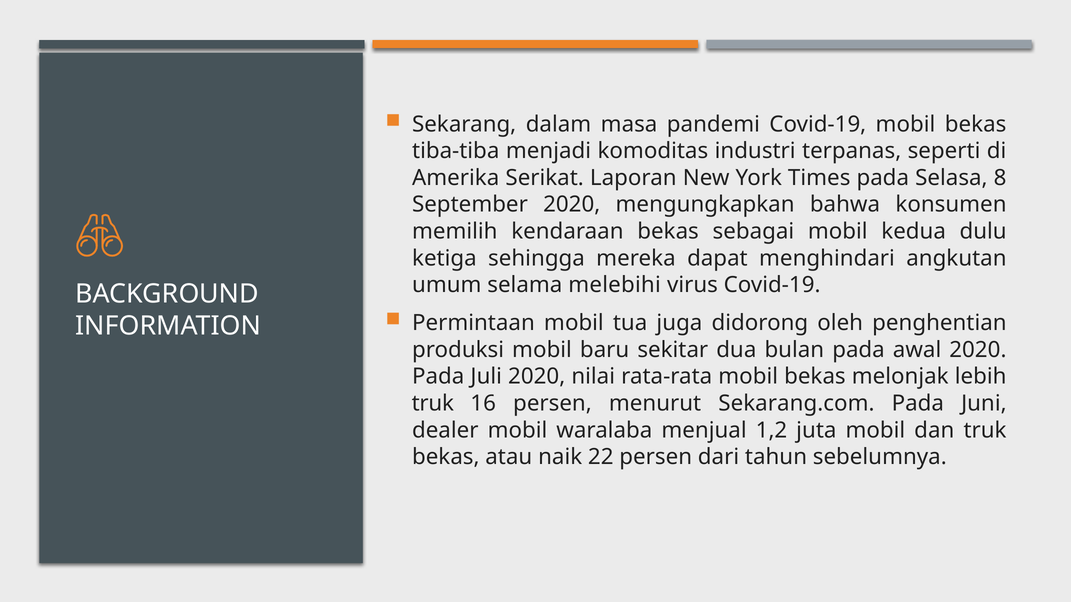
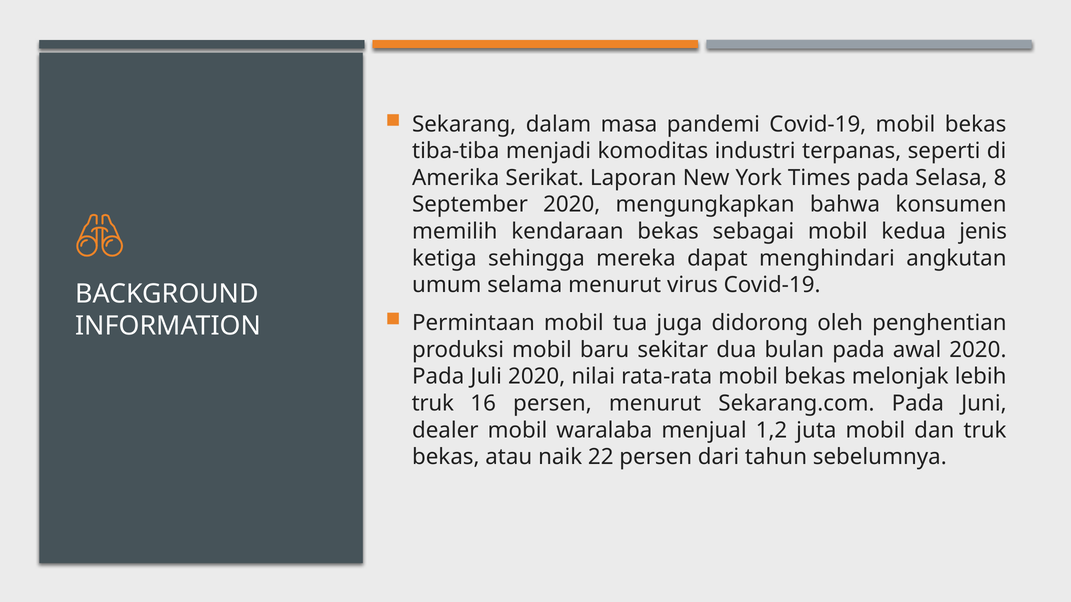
dulu: dulu -> jenis (983, 232)
selama melebihi: melebihi -> menurut (615, 285)
